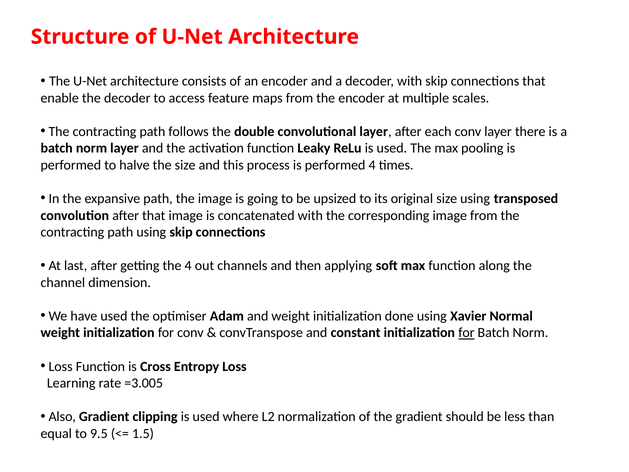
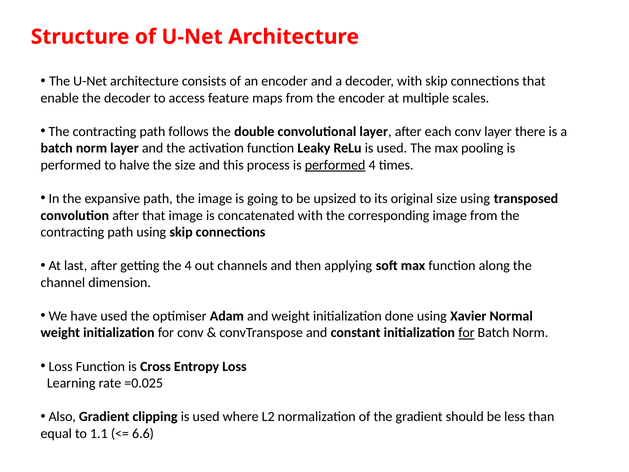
performed underline: none -> present (335, 165)
=3.005: =3.005 -> =0.025 (144, 383)
9.5: 9.5 -> 1.1 (99, 433)
1.5: 1.5 -> 6.6 (143, 433)
